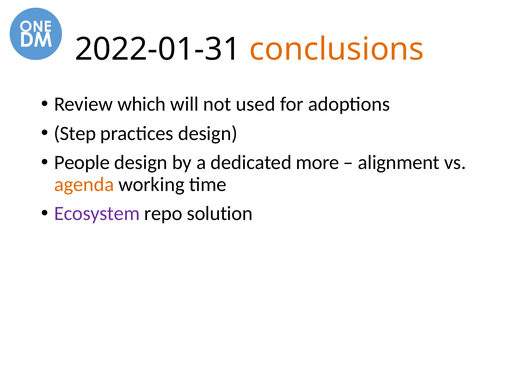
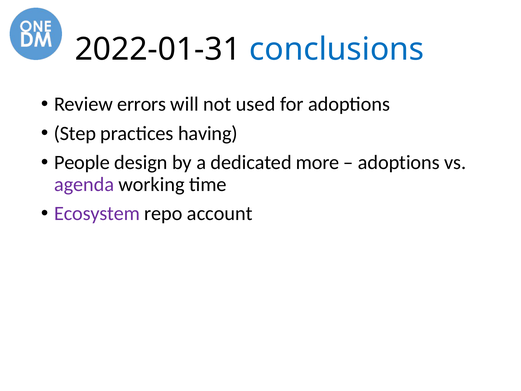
conclusions colour: orange -> blue (337, 49)
which: which -> errors (142, 104)
practices design: design -> having (208, 133)
alignment: alignment -> adoptions (399, 162)
agenda colour: orange -> purple (84, 184)
solution: solution -> account (220, 213)
